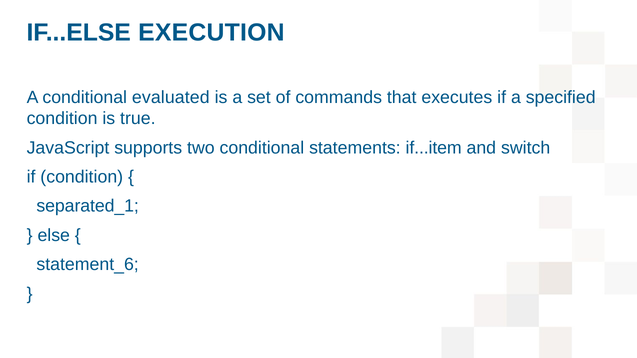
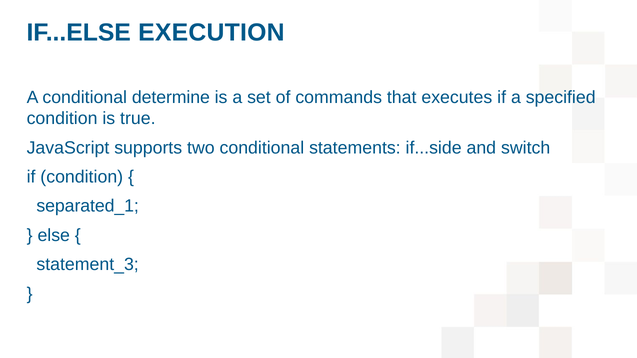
evaluated: evaluated -> determine (171, 97)
if...item: if...item -> if...side (434, 148)
statement_6: statement_6 -> statement_3 (88, 265)
